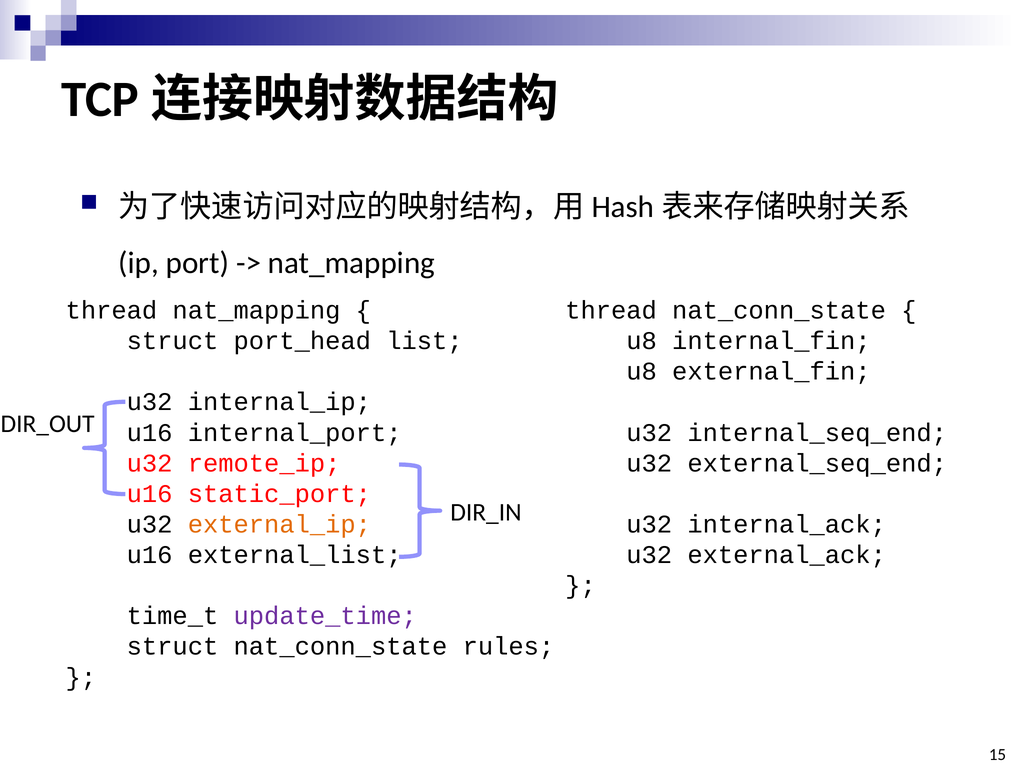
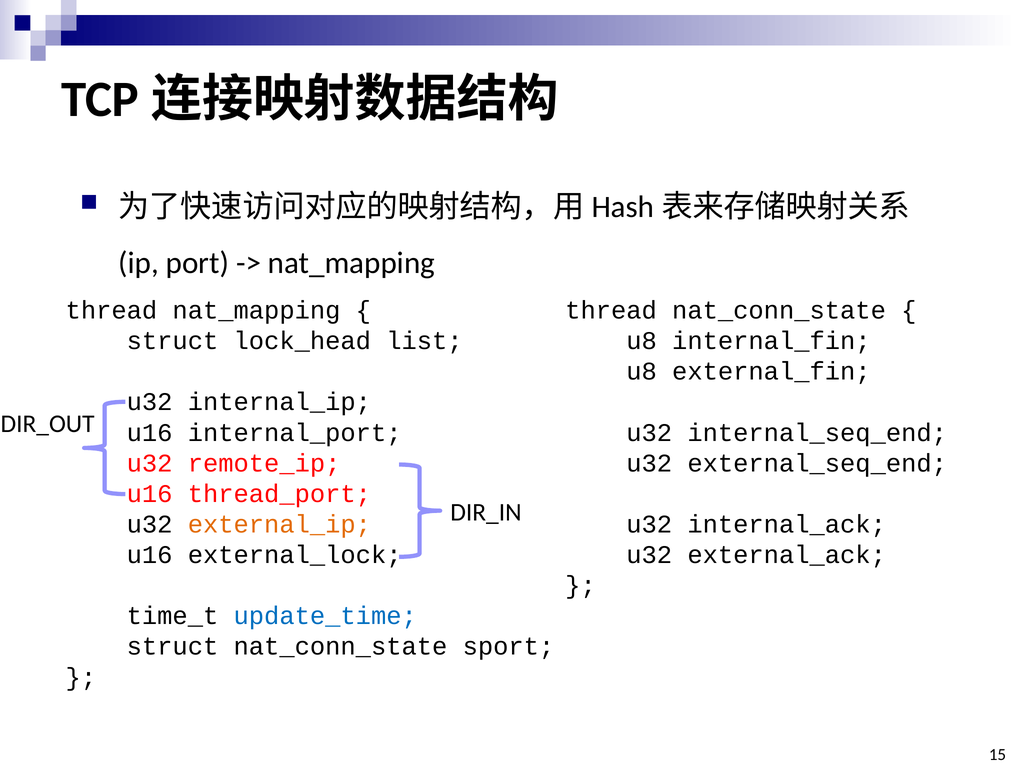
port_head: port_head -> lock_head (302, 341)
static_port: static_port -> thread_port (279, 493)
external_list: external_list -> external_lock (295, 555)
update_time colour: purple -> blue (325, 616)
rules: rules -> sport (508, 646)
